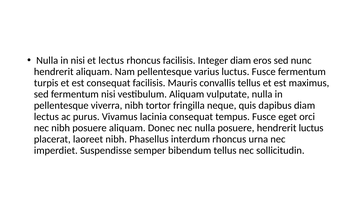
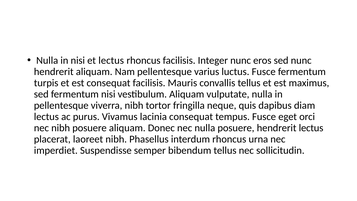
Integer diam: diam -> nunc (241, 60)
hendrerit luctus: luctus -> lectus (311, 128)
